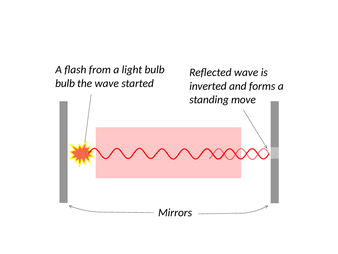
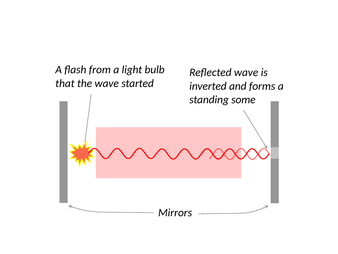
bulb: bulb -> that (65, 83)
move: move -> some (243, 99)
